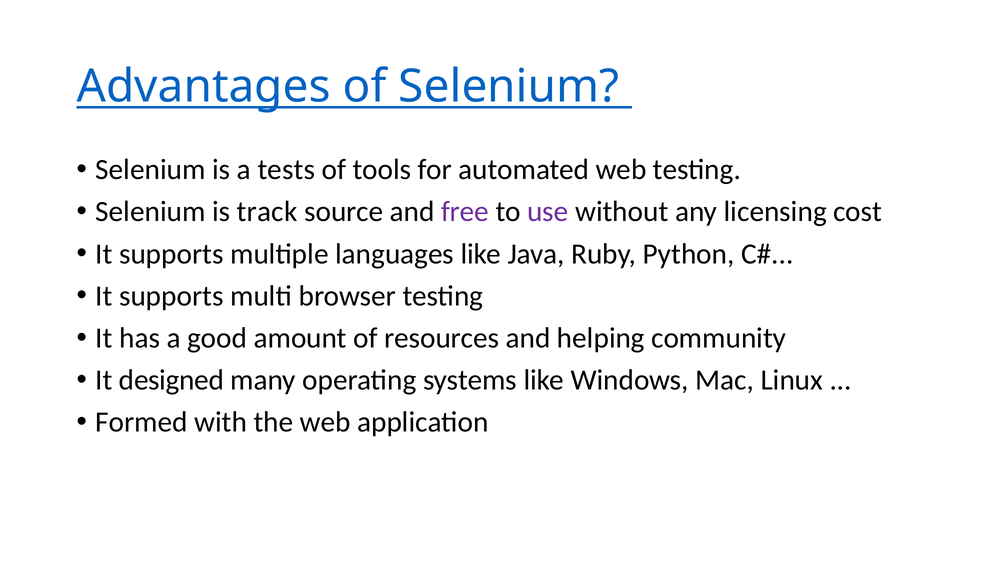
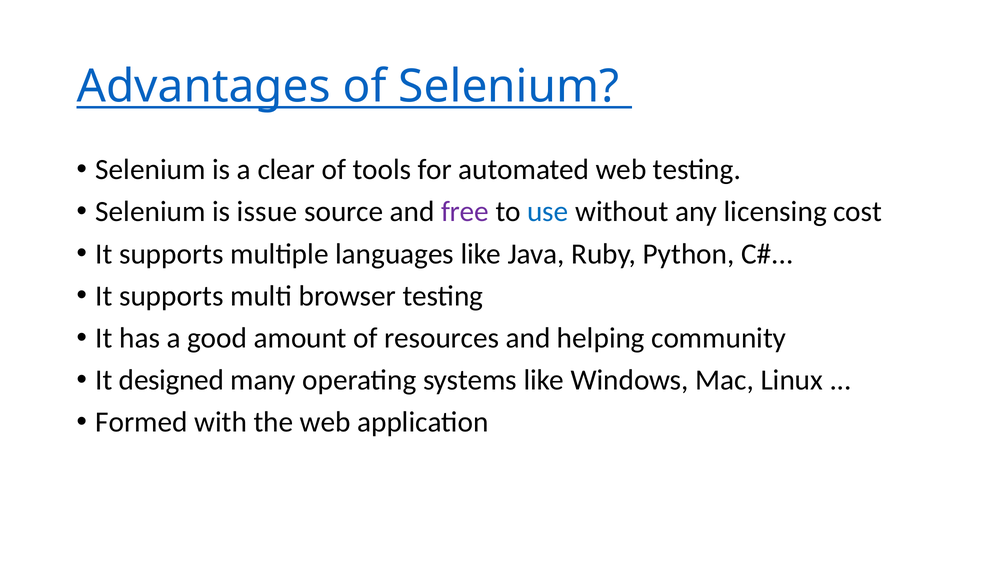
tests: tests -> clear (286, 170)
track: track -> issue (267, 212)
use colour: purple -> blue (548, 212)
